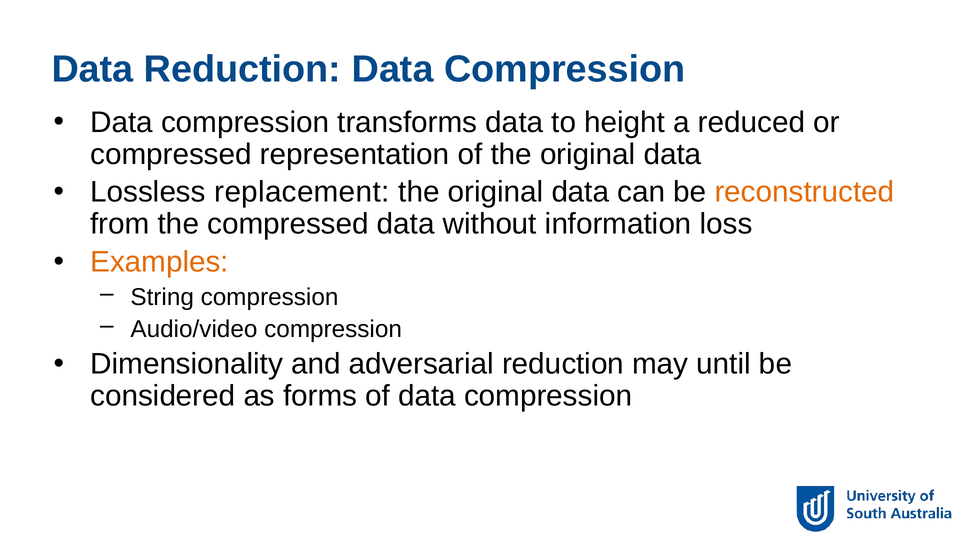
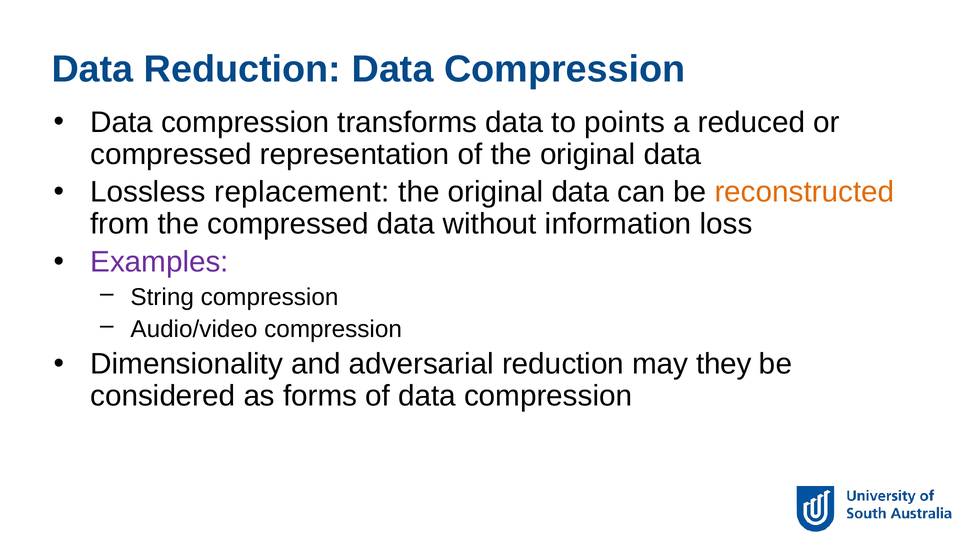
height: height -> points (625, 122)
Examples colour: orange -> purple (160, 262)
until: until -> they (724, 364)
